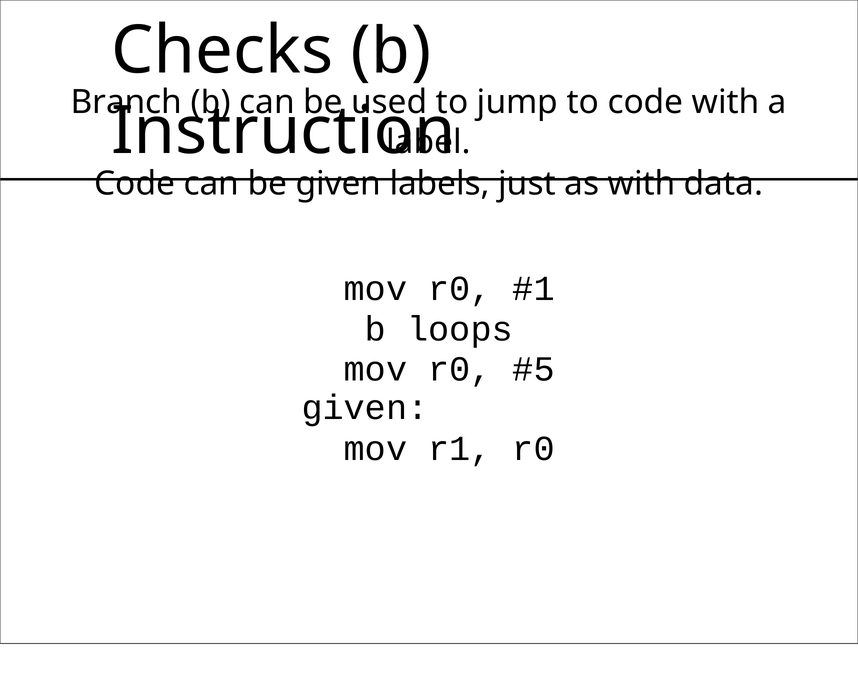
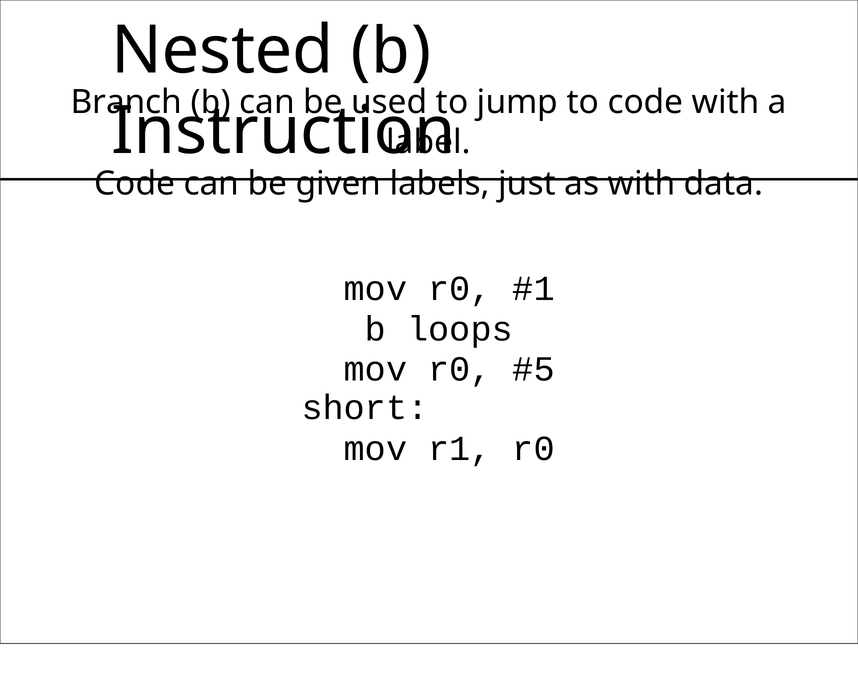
Checks: Checks -> Nested (222, 51)
given: given -> short (365, 408)
